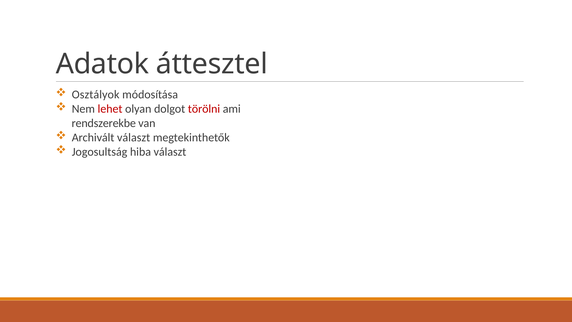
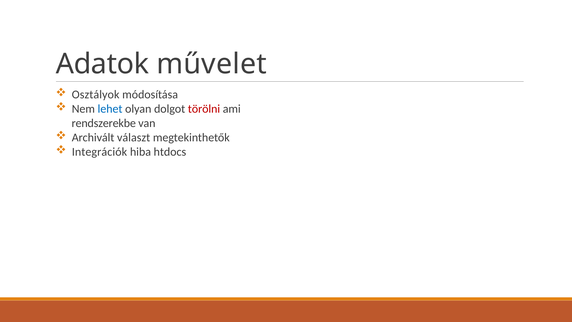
áttesztel: áttesztel -> művelet (212, 64)
lehet colour: red -> blue (110, 109)
Jogosultság: Jogosultság -> Integrációk (99, 152)
hiba választ: választ -> htdocs (170, 152)
